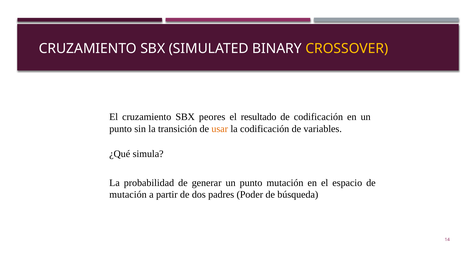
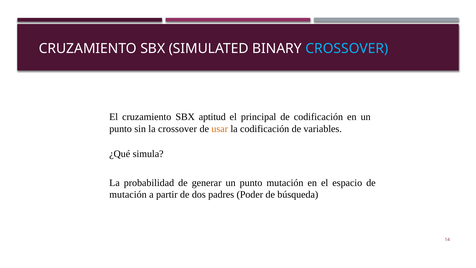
CROSSOVER colour: yellow -> light blue (347, 49)
peores: peores -> aptitud (212, 117)
resultado: resultado -> principal (259, 117)
la transición: transición -> crossover (178, 129)
